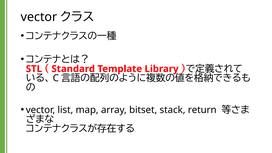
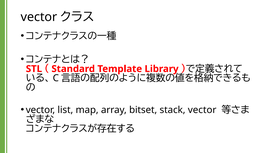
stack return: return -> vector (202, 110)
